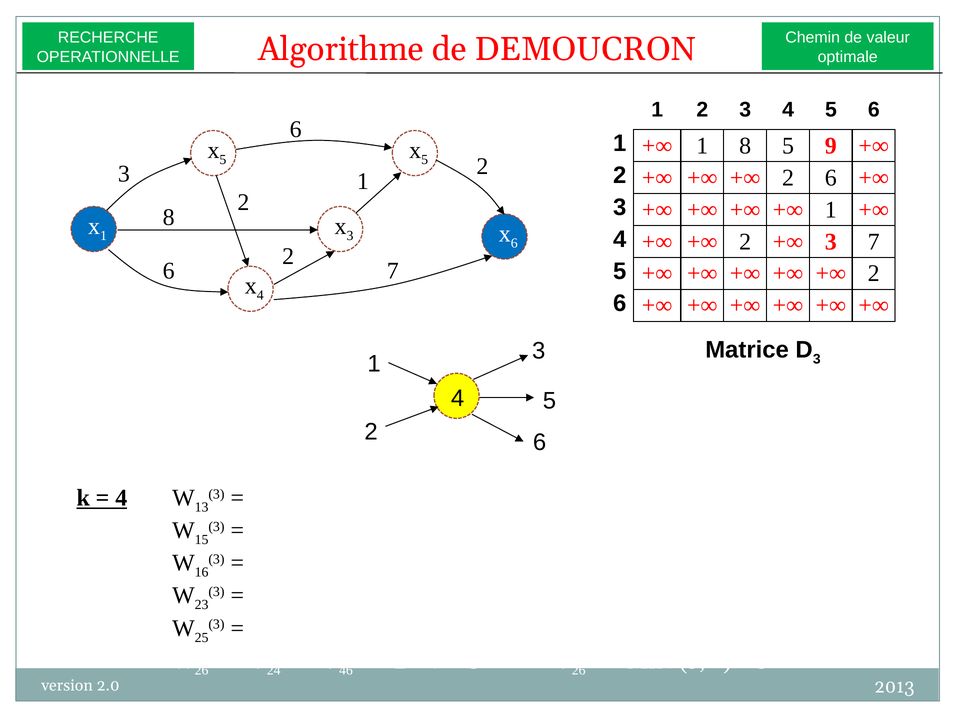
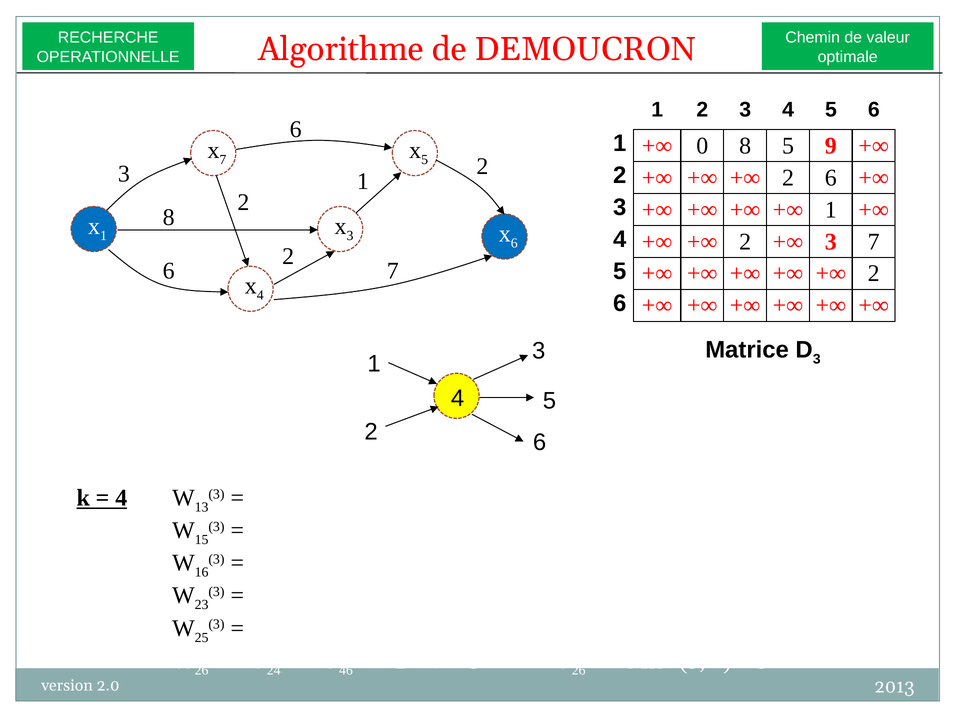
1: 1 -> 0 (702, 146)
5: 5 -> 7 (223, 160)
